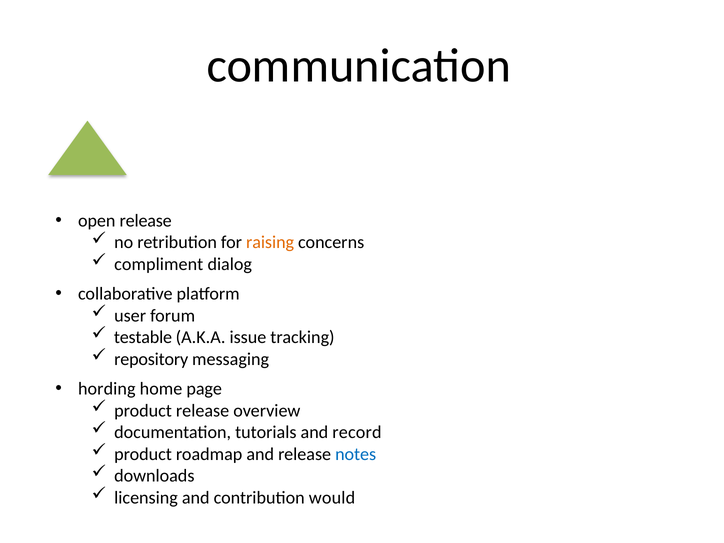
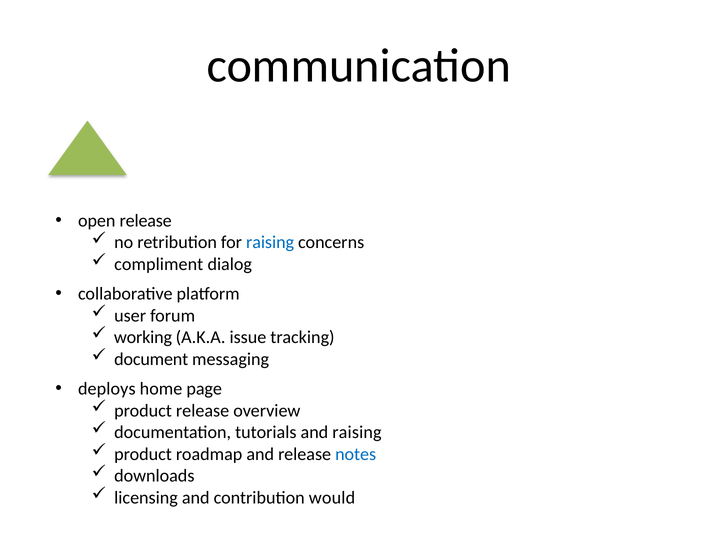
raising colour: orange -> blue (270, 243)
testable: testable -> working (143, 337)
repository: repository -> document (151, 359)
hording: hording -> deploys (107, 389)
and record: record -> raising (357, 432)
